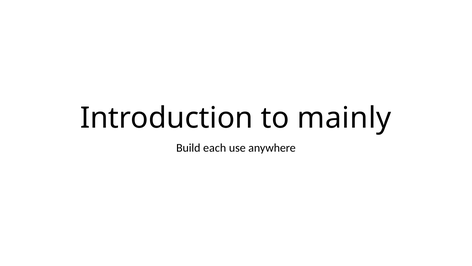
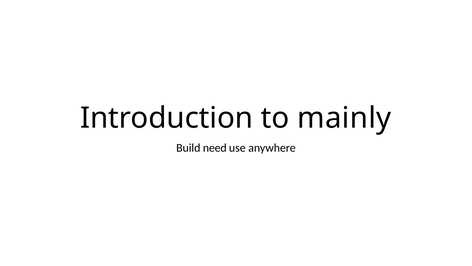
each: each -> need (215, 148)
